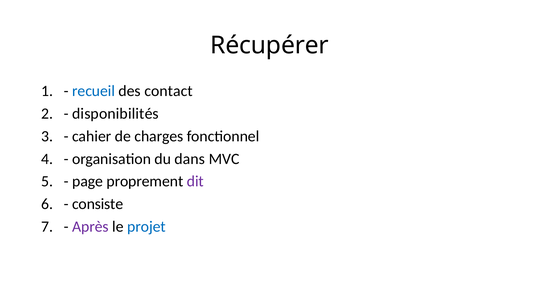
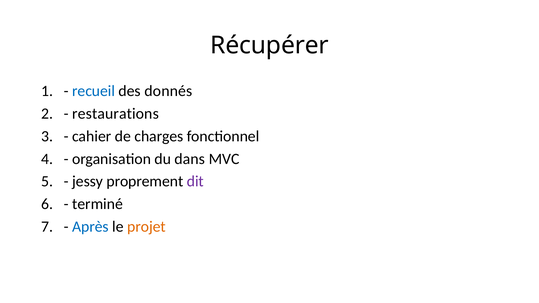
contact: contact -> donnés (168, 91)
disponibilités: disponibilités -> restaurations (116, 114)
page: page -> jessy (88, 182)
consiste: consiste -> terminé (98, 204)
Après colour: purple -> blue (90, 227)
projet colour: blue -> orange (146, 227)
